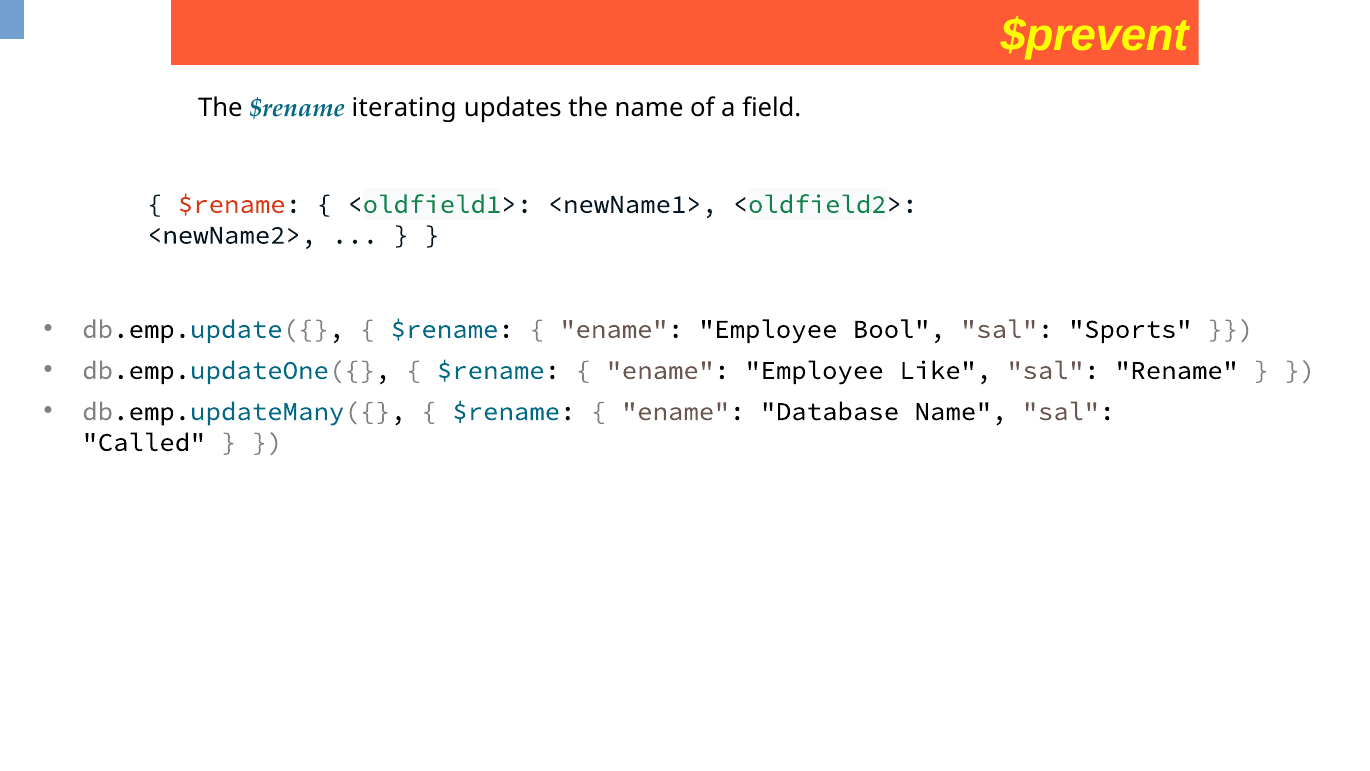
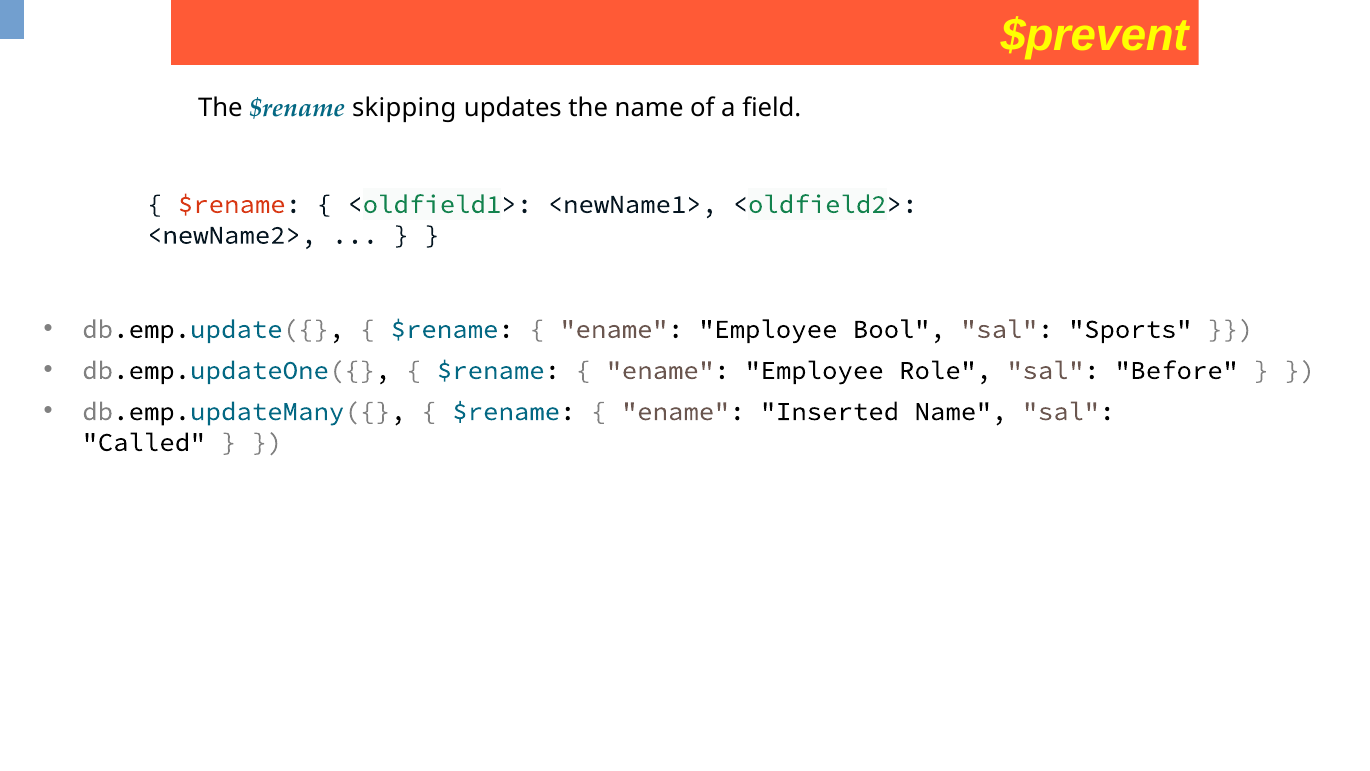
iterating: iterating -> skipping (404, 108)
Like: Like -> Role (945, 370)
Rename: Rename -> Before (1177, 370)
Database: Database -> Inserted (830, 411)
